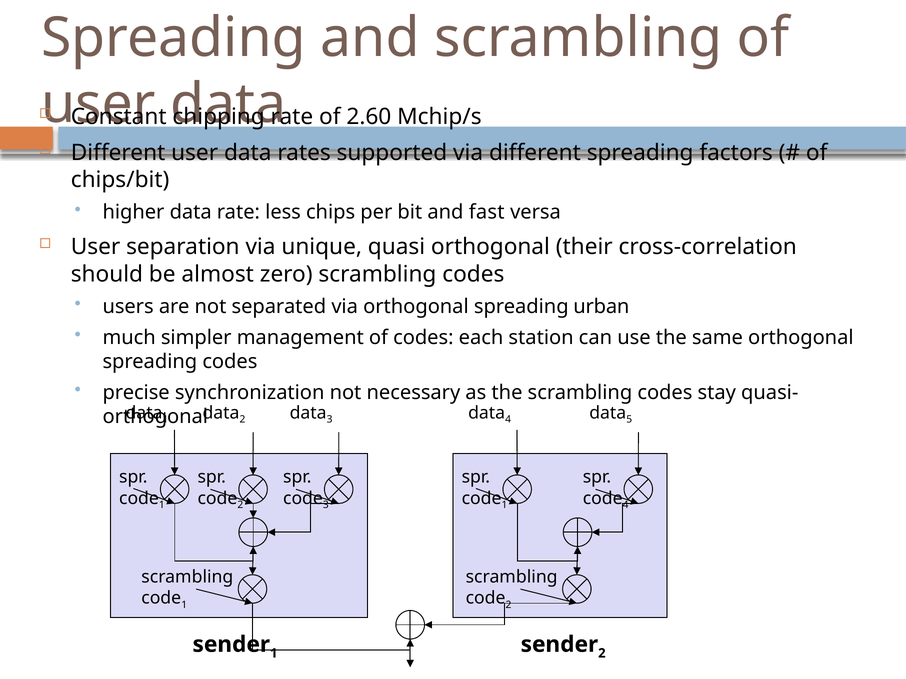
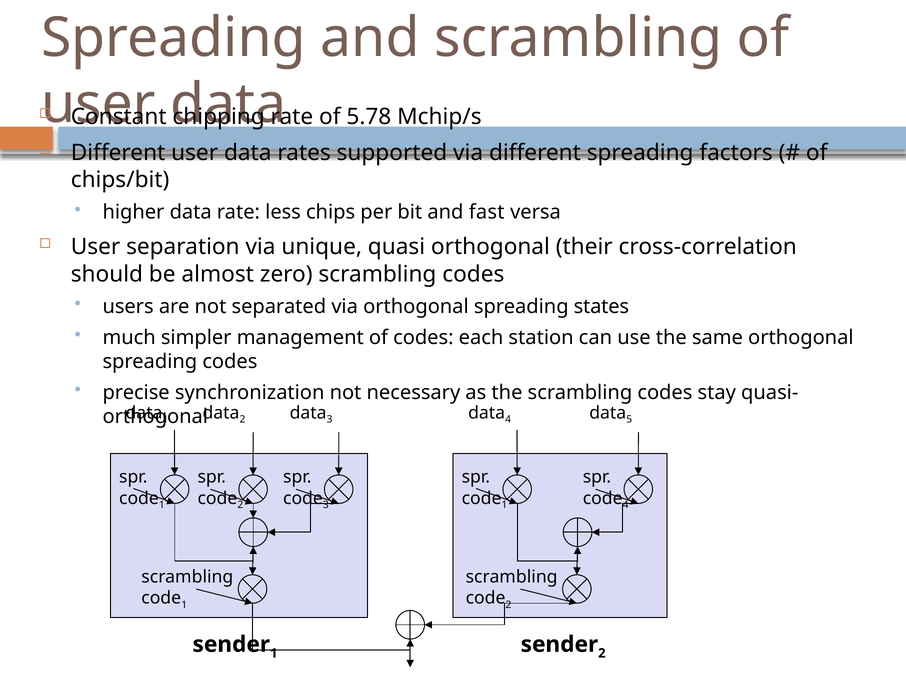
2.60: 2.60 -> 5.78 (369, 117)
urban: urban -> states (601, 307)
